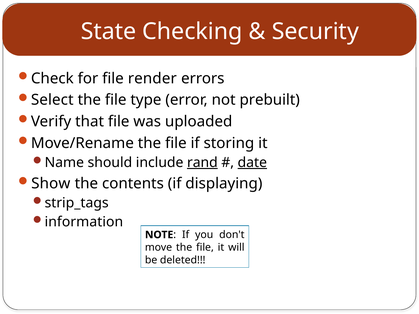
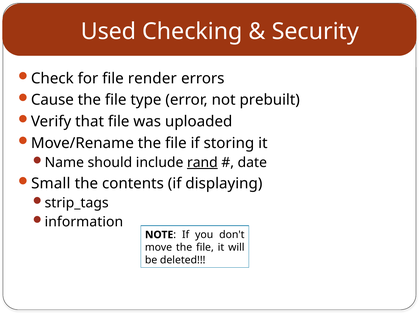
State: State -> Used (109, 32)
Select: Select -> Cause (52, 100)
date underline: present -> none (252, 163)
Show: Show -> Small (51, 184)
